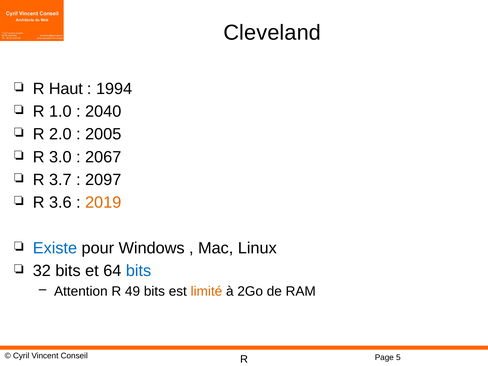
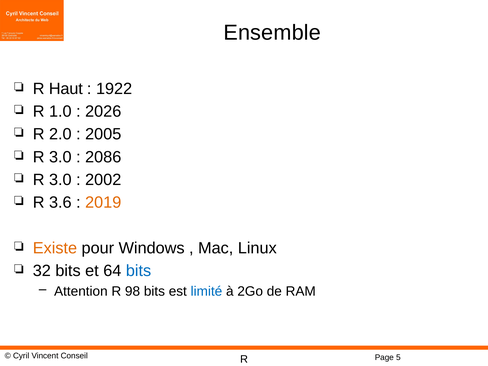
Cleveland: Cleveland -> Ensemble (272, 33)
1994: 1994 -> 1922 (114, 89)
2040: 2040 -> 2026 (103, 111)
2067: 2067 -> 2086 (103, 157)
3.7: 3.7 -> 3.0 (60, 180)
2097: 2097 -> 2002 (103, 180)
Existe colour: blue -> orange (55, 248)
49: 49 -> 98 (133, 291)
limité colour: orange -> blue (206, 291)
